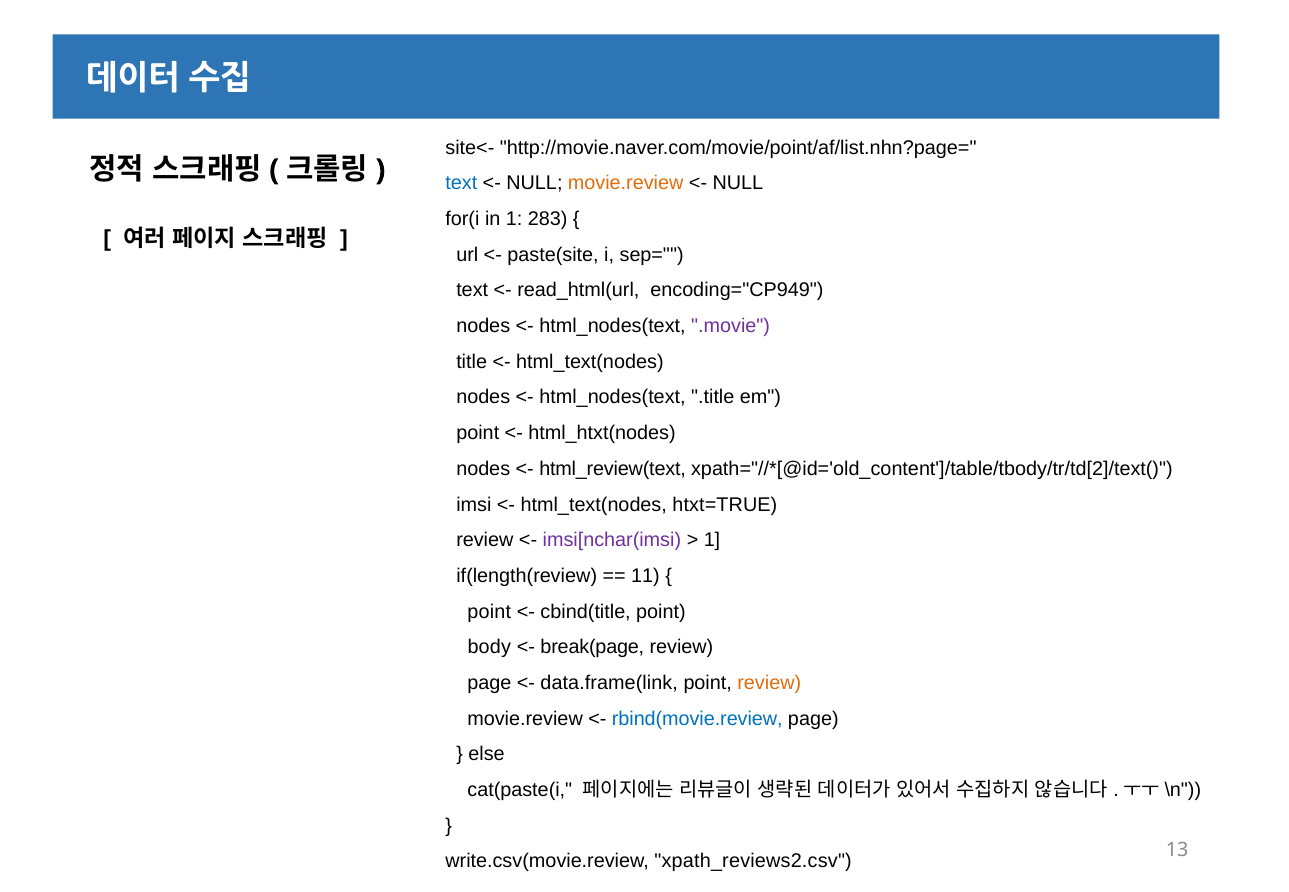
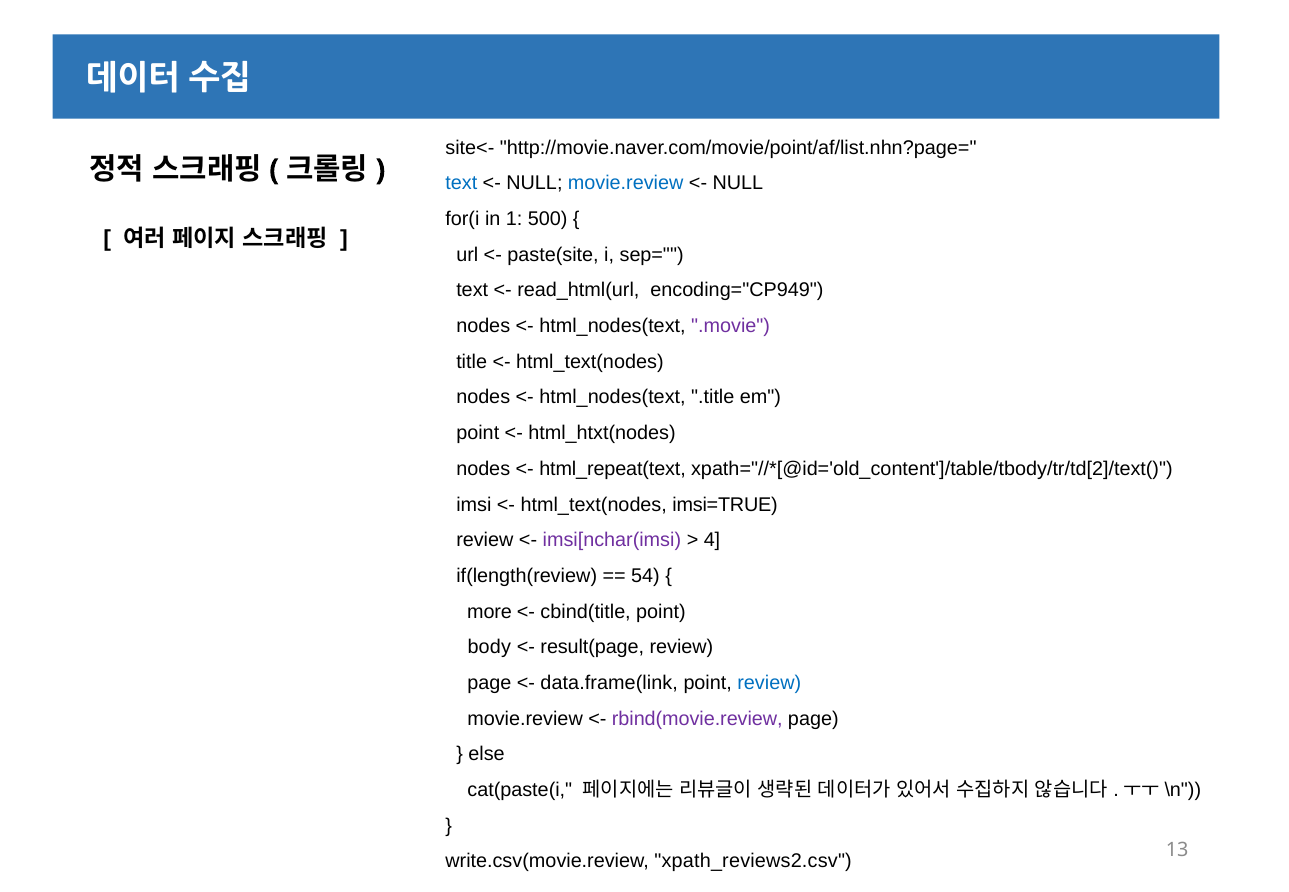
movie.review colour: orange -> blue (626, 183)
283: 283 -> 500 (548, 219)
html_review(text: html_review(text -> html_repeat(text (613, 469)
htxt=TRUE: htxt=TRUE -> imsi=TRUE (725, 505)
1: 1 -> 4 (712, 540)
11: 11 -> 54 (645, 576)
point: point -> more (489, 612)
break(page: break(page -> result(page (592, 647)
review colour: orange -> blue (769, 683)
rbind(movie.review colour: blue -> purple (697, 719)
